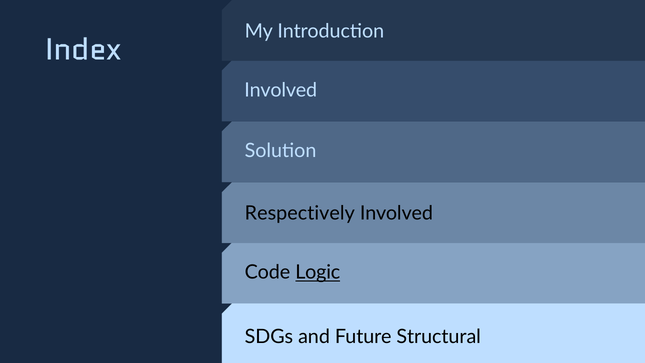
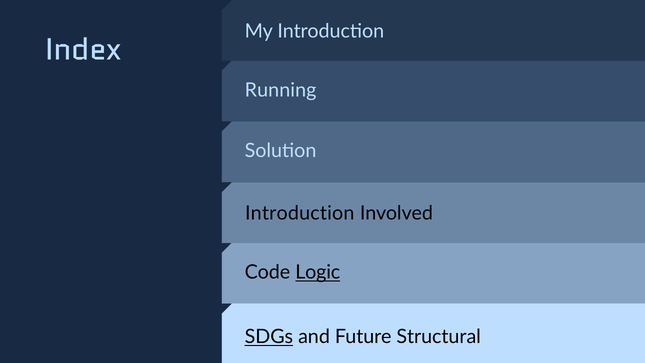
Involved: Involved -> Running (281, 90)
Respectively: Respectively -> Introduction (300, 213)
SDGs underline: none -> present (269, 337)
